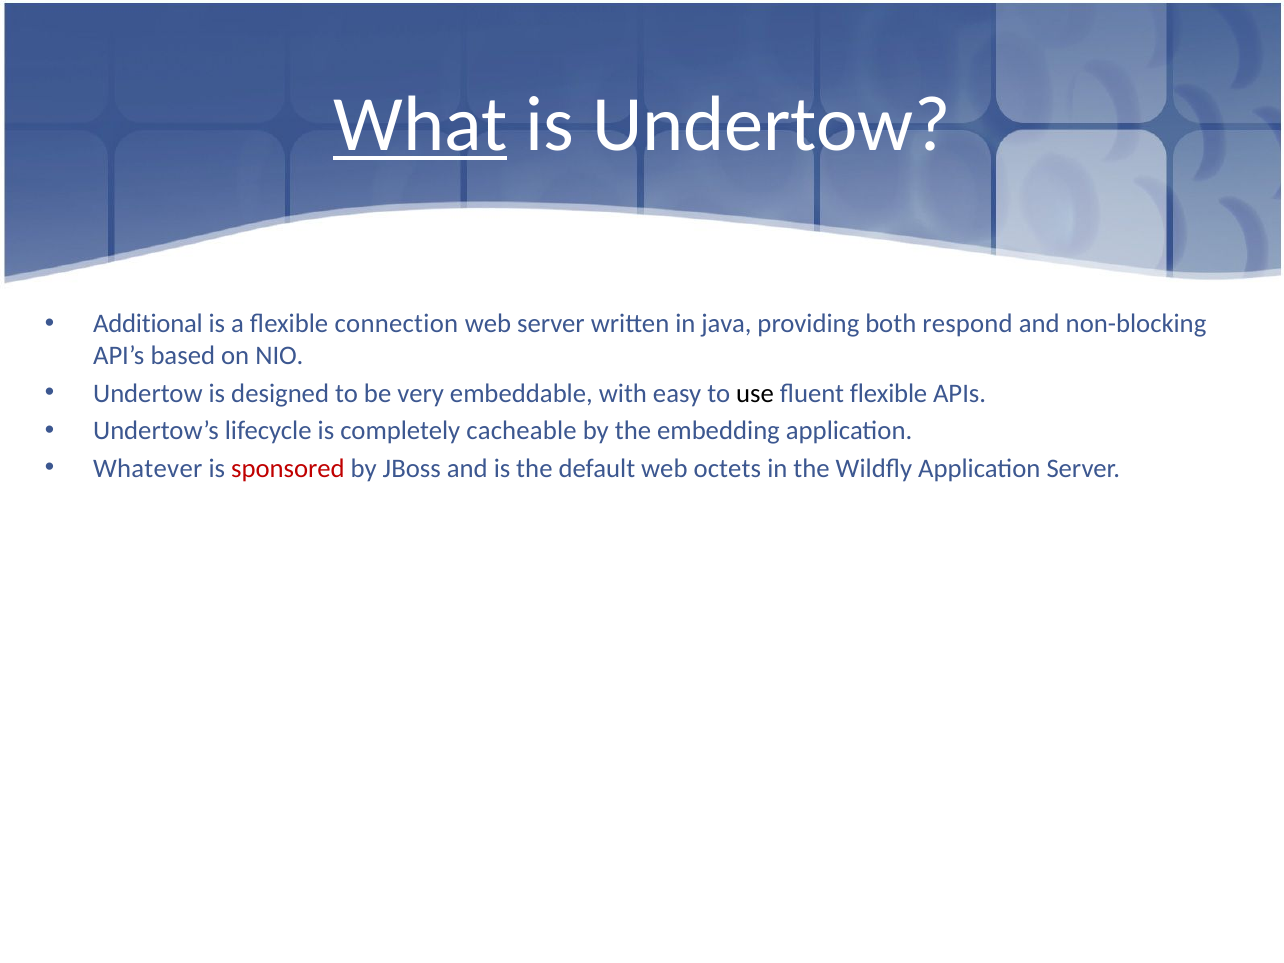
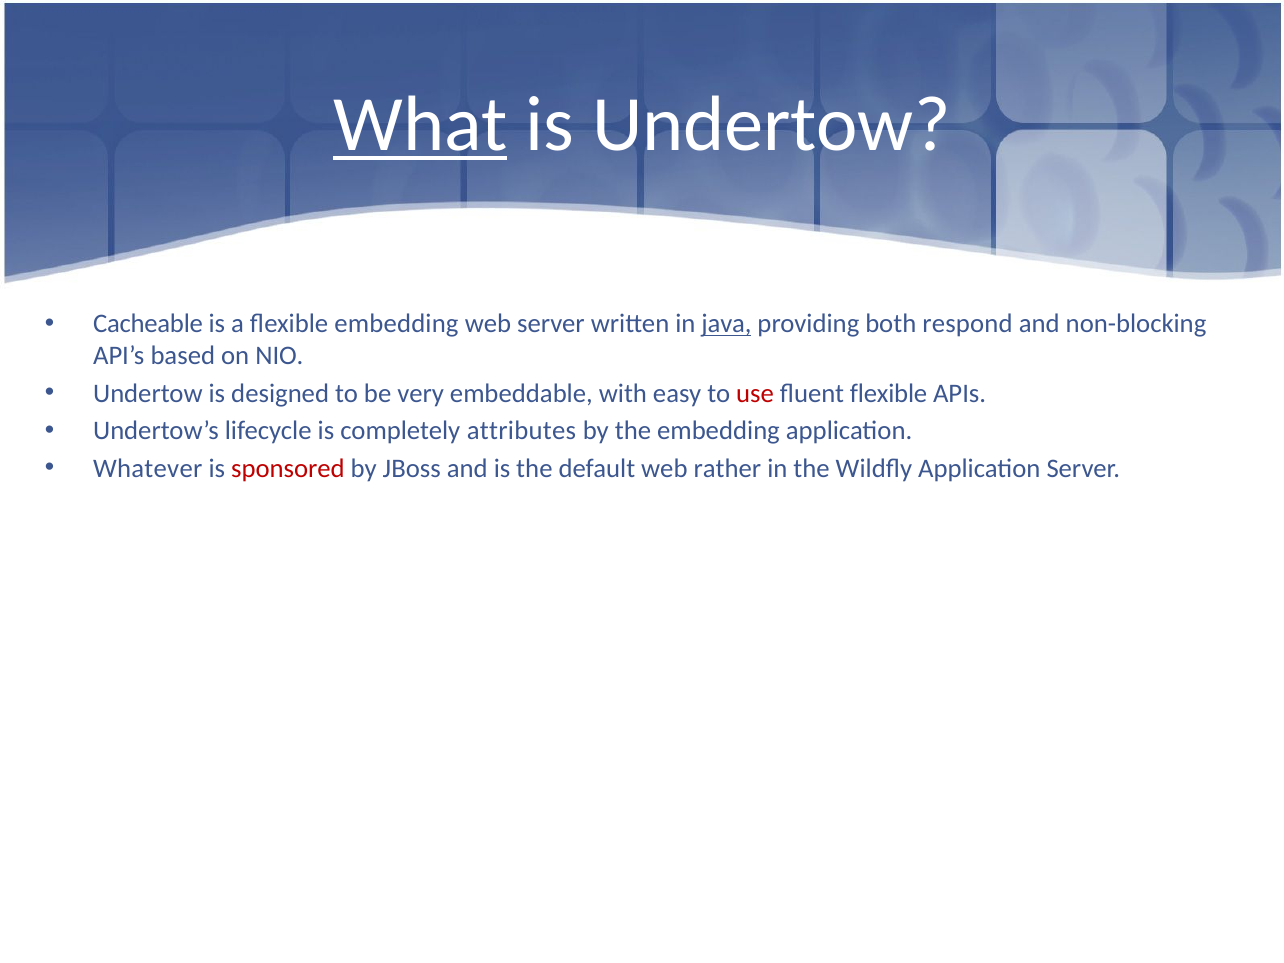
Additional: Additional -> Cacheable (148, 324)
flexible connection: connection -> embedding (396, 324)
java underline: none -> present (726, 324)
use colour: black -> red (755, 394)
cacheable: cacheable -> attributes (521, 431)
octets: octets -> rather (727, 468)
